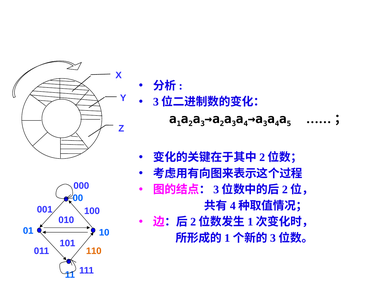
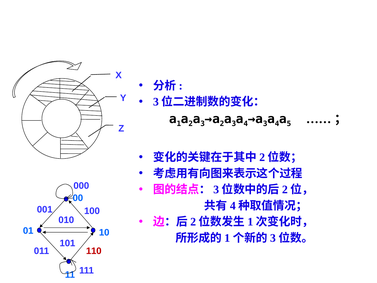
110 colour: orange -> red (94, 251)
